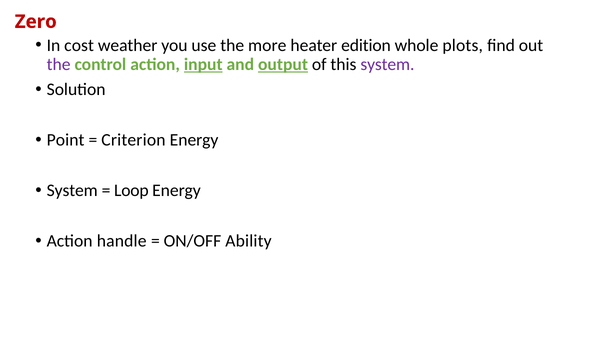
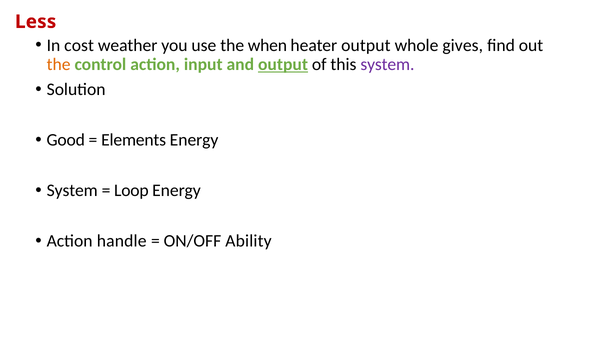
Zero: Zero -> Less (36, 22)
more: more -> when (267, 45)
heater edition: edition -> output (366, 45)
plots: plots -> gives (463, 45)
the colour: purple -> orange (59, 64)
input underline: present -> none (203, 64)
Point: Point -> Good (66, 140)
Criterion: Criterion -> Elements (134, 140)
